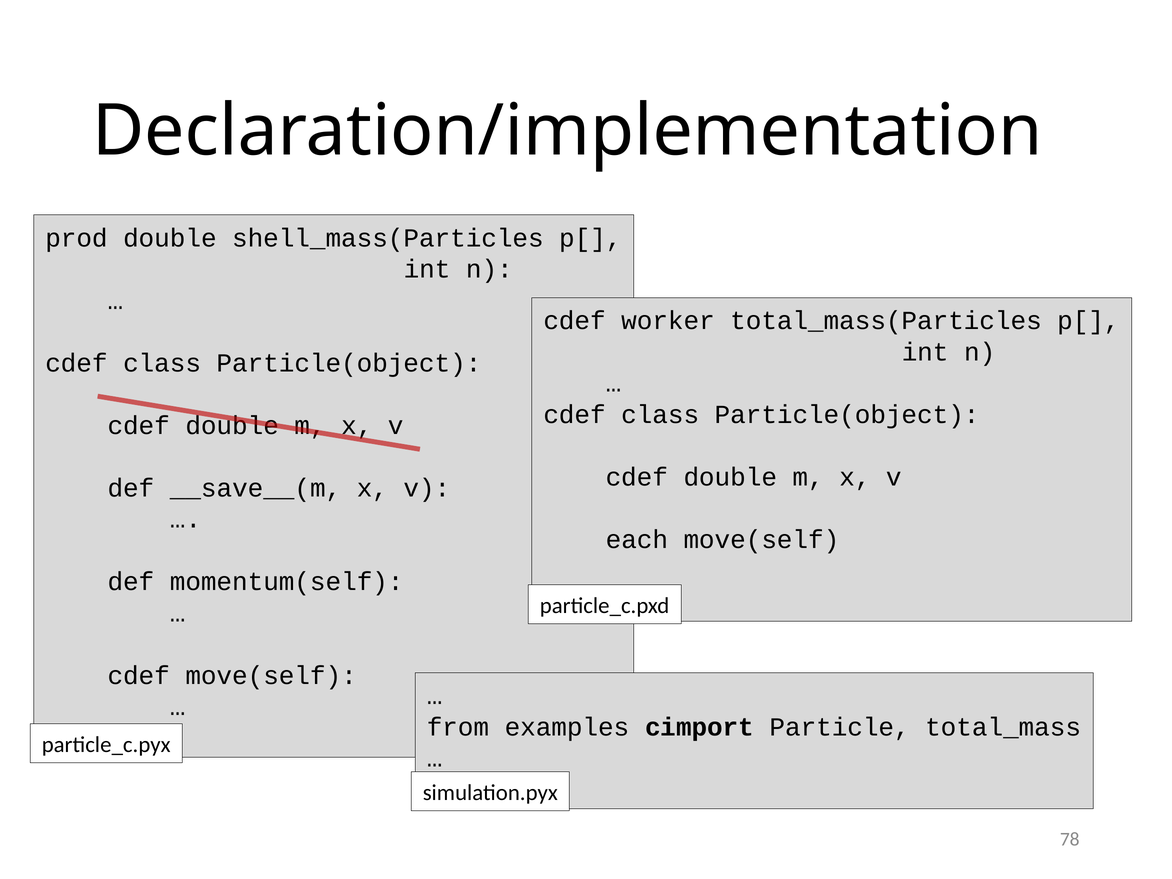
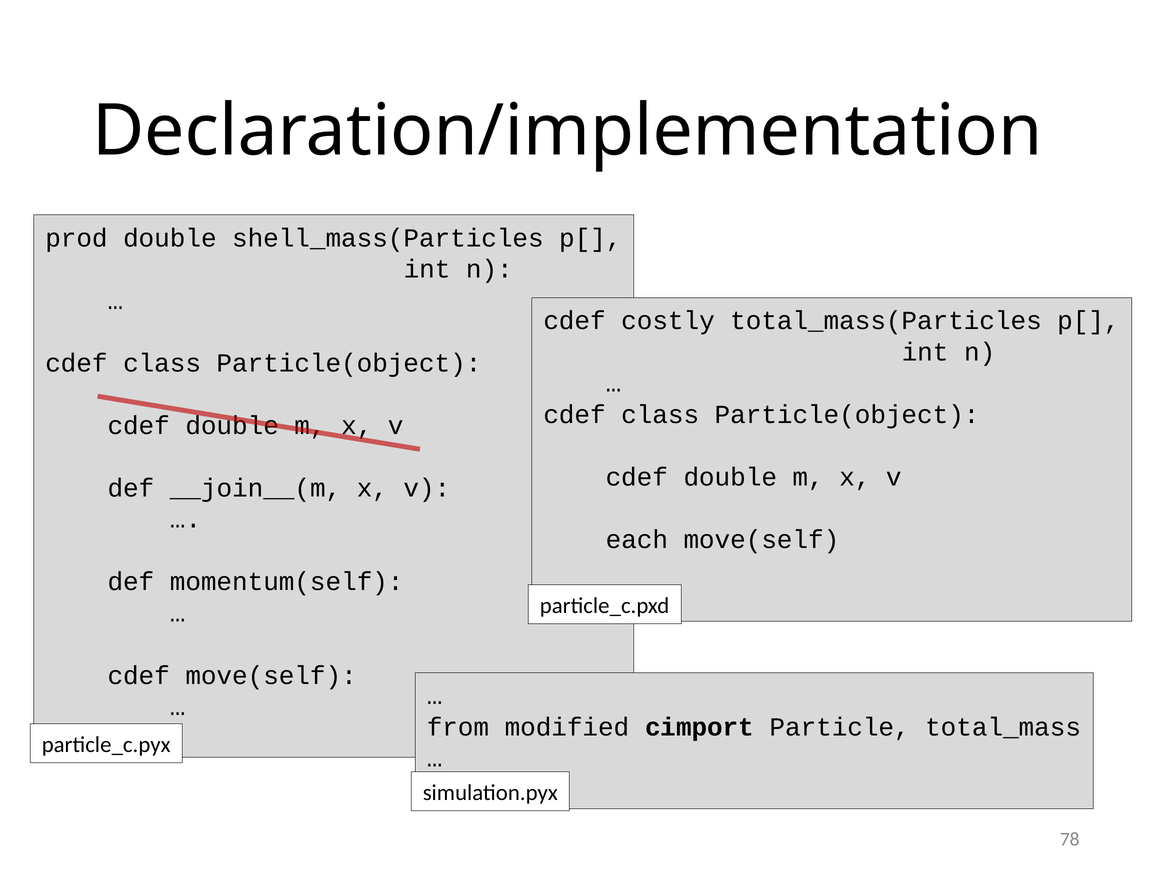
worker: worker -> costly (668, 321)
__save__(m: __save__(m -> __join__(m (256, 488)
examples: examples -> modified (567, 727)
